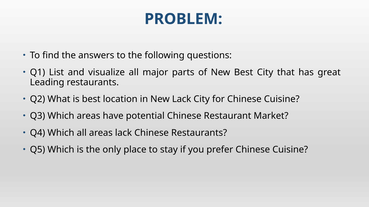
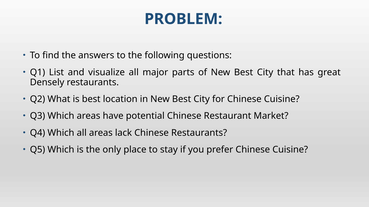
Leading: Leading -> Densely (47, 82)
in New Lack: Lack -> Best (182, 99)
